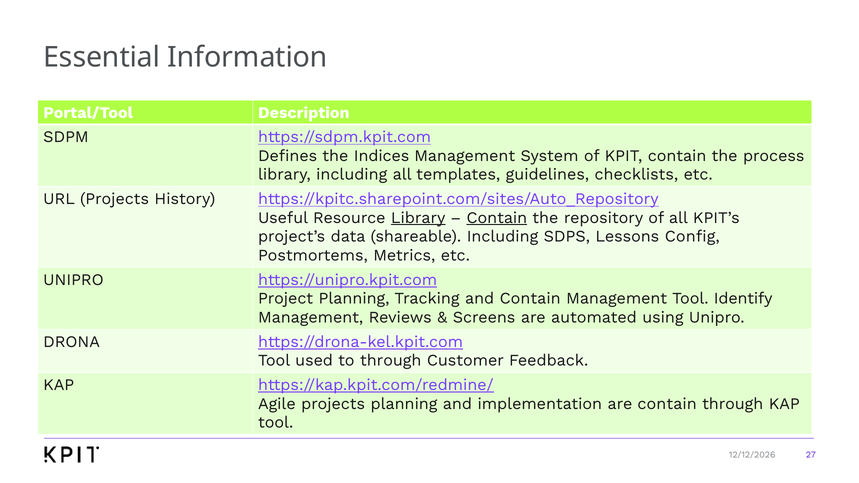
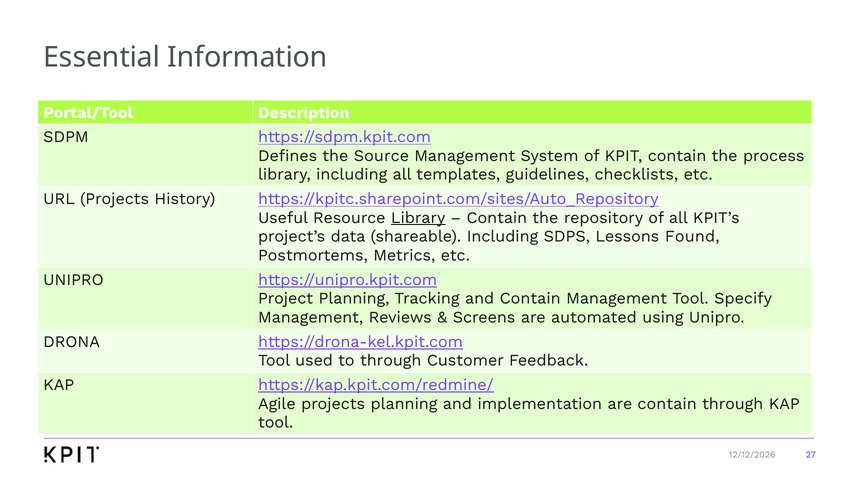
Indices: Indices -> Source (381, 156)
Contain underline: present -> none (497, 218)
Config: Config -> Found (692, 237)
Identify: Identify -> Specify (743, 299)
